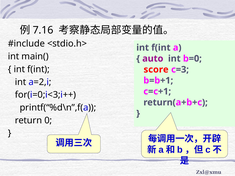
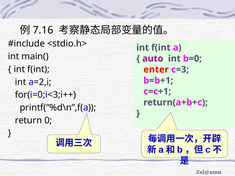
score: score -> enter (156, 70)
